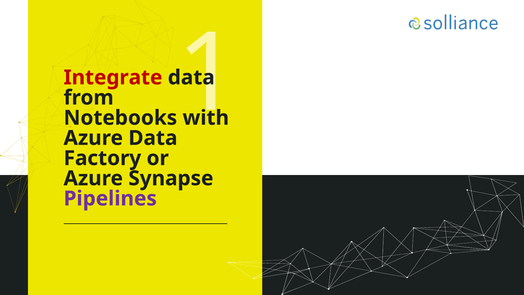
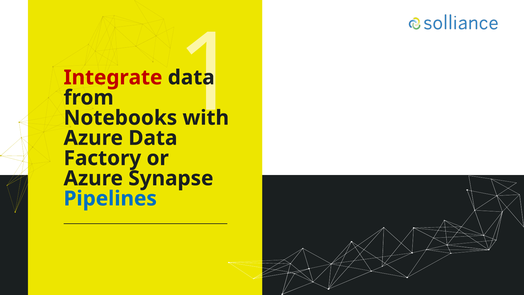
Pipelines colour: purple -> blue (110, 198)
